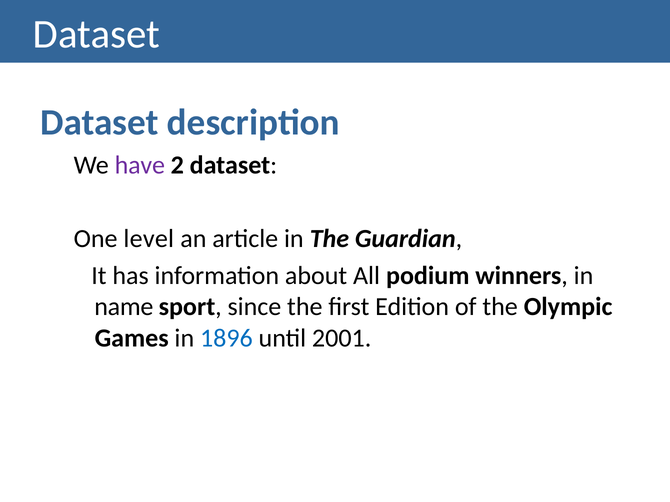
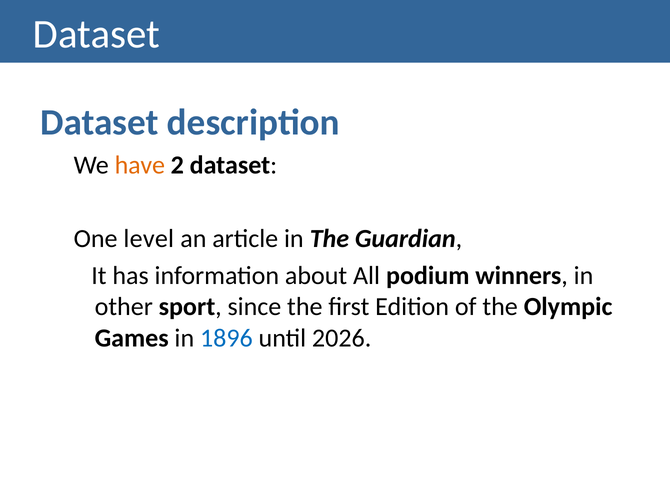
have colour: purple -> orange (140, 165)
name: name -> other (124, 307)
2001: 2001 -> 2026 (342, 338)
